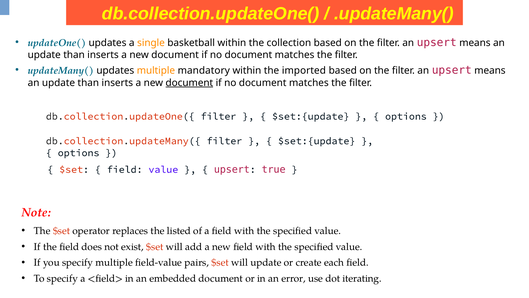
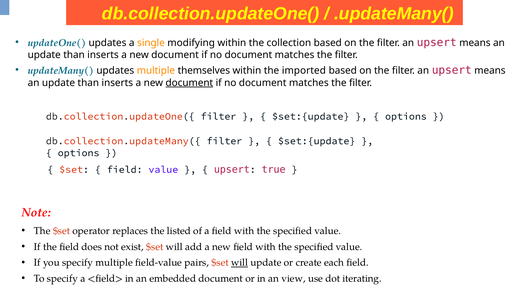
basketball: basketball -> modifying (191, 43)
mandatory: mandatory -> themselves (204, 71)
will underline: none -> present (240, 262)
error: error -> view (294, 278)
